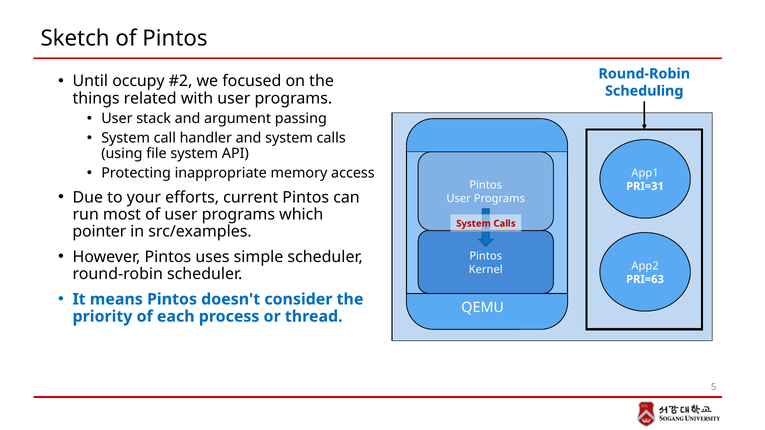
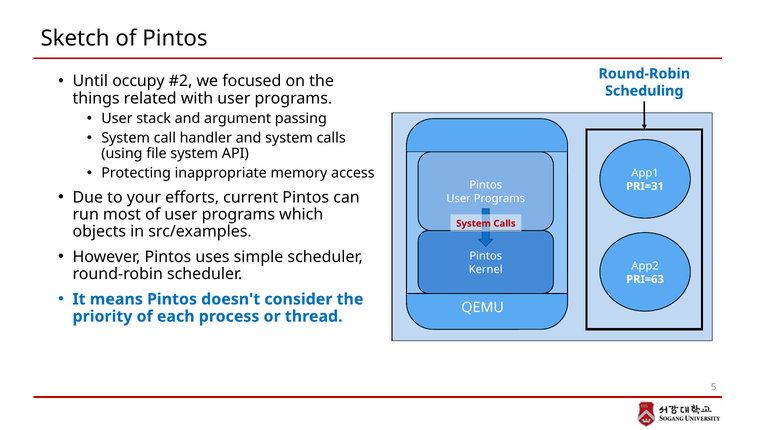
pointer: pointer -> objects (99, 232)
